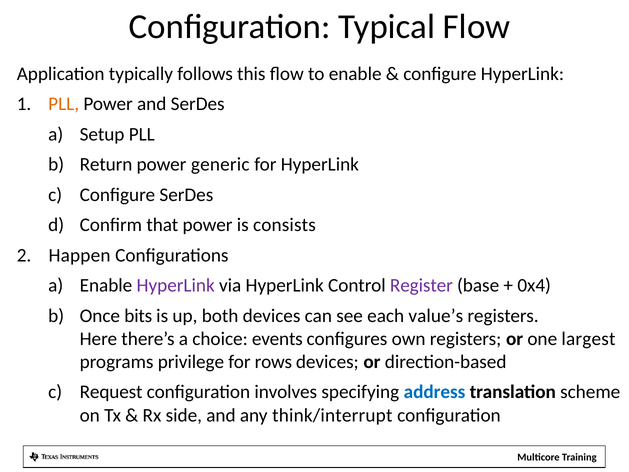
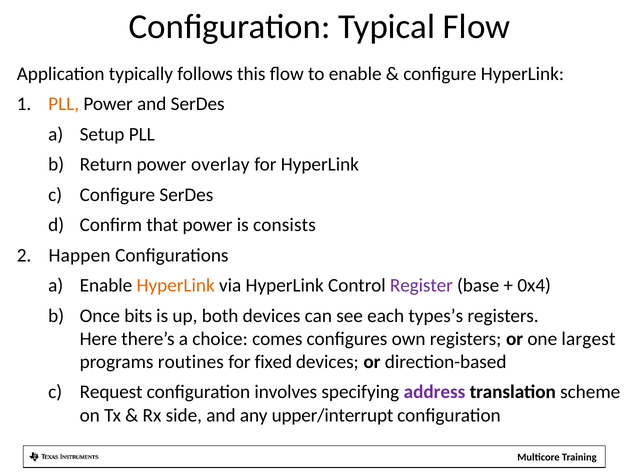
generic: generic -> overlay (220, 164)
HyperLink colour: purple -> orange (176, 285)
value’s: value’s -> types’s (436, 316)
events: events -> comes (277, 339)
privilege: privilege -> routines (191, 362)
rows: rows -> fixed (273, 362)
address colour: blue -> purple (434, 392)
think/interrupt: think/interrupt -> upper/interrupt (332, 415)
